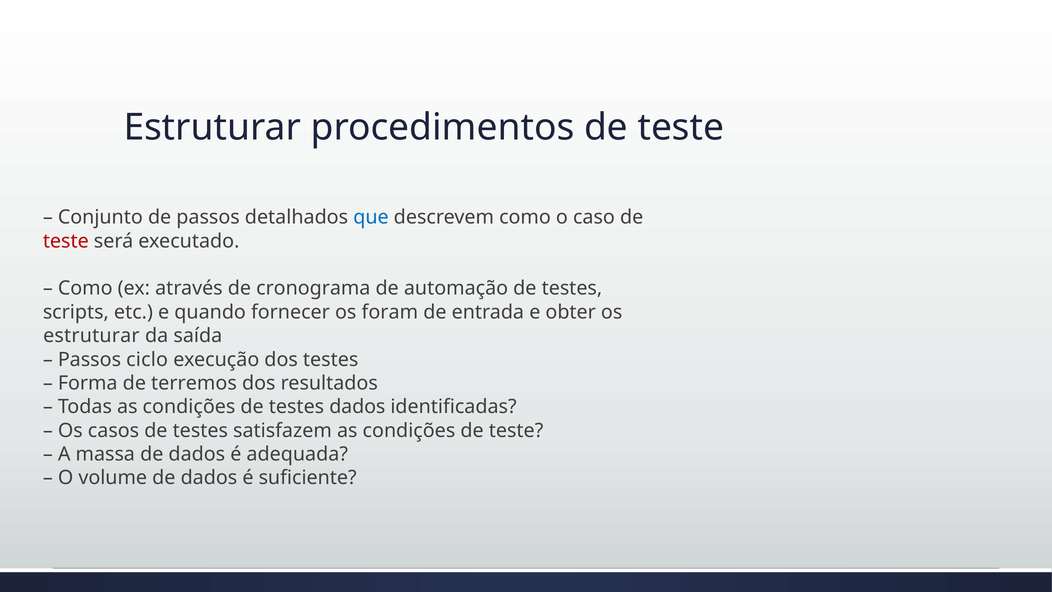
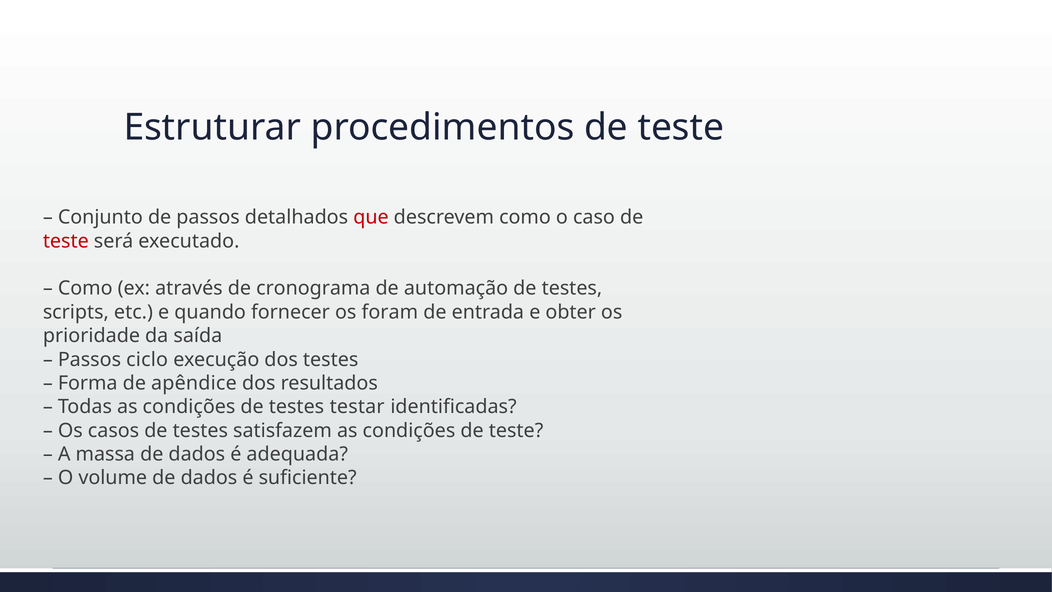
que colour: blue -> red (371, 217)
estruturar: estruturar -> prioridade (91, 336)
terremos: terremos -> apêndice (194, 383)
testes dados: dados -> testar (357, 407)
